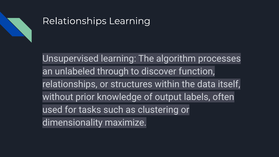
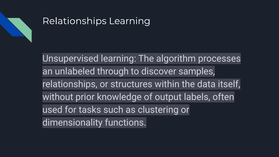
function: function -> samples (197, 71)
maximize: maximize -> functions (126, 123)
